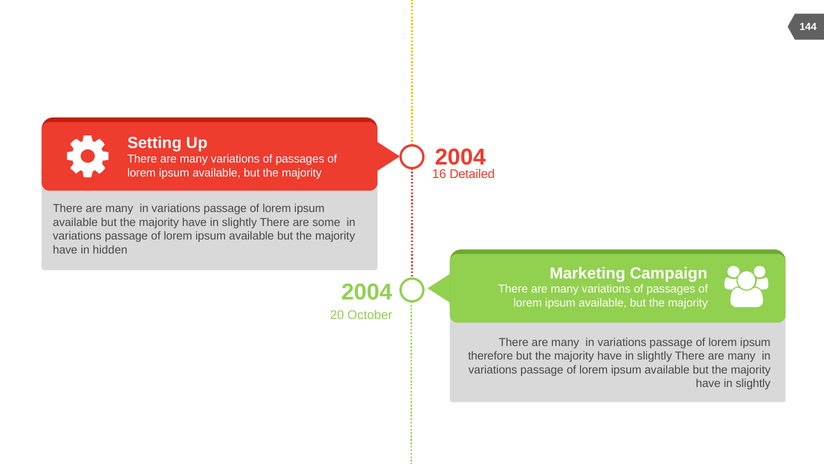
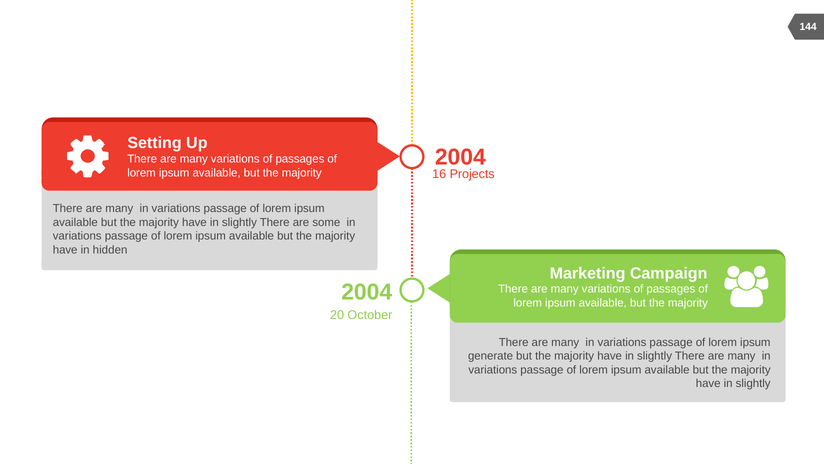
Detailed: Detailed -> Projects (472, 174)
therefore: therefore -> generate (491, 356)
